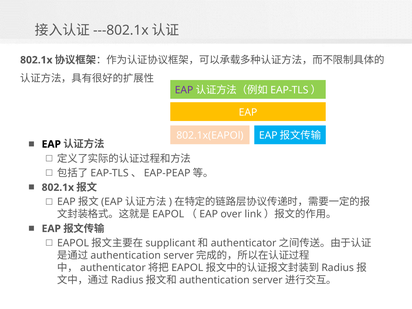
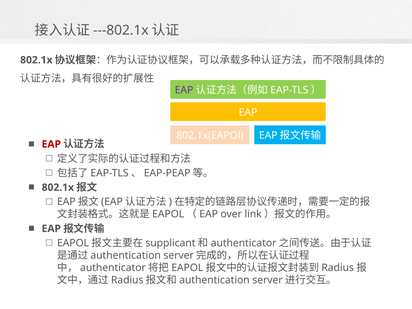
EAP colour: black -> red (51, 144)
